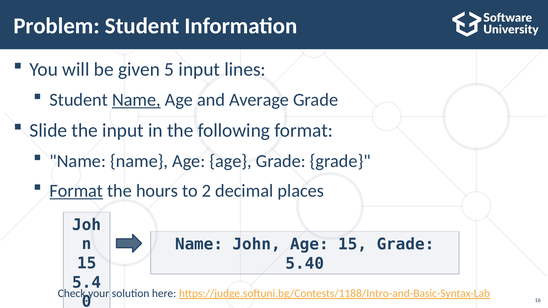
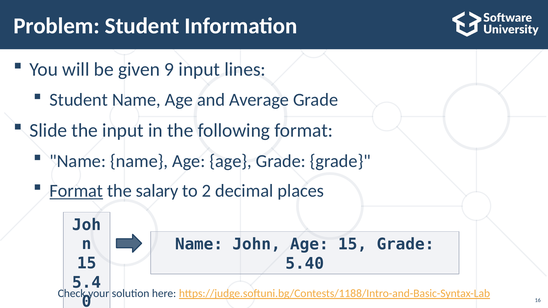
5: 5 -> 9 (169, 70)
Name underline: present -> none (136, 100)
hours: hours -> salary (157, 191)
